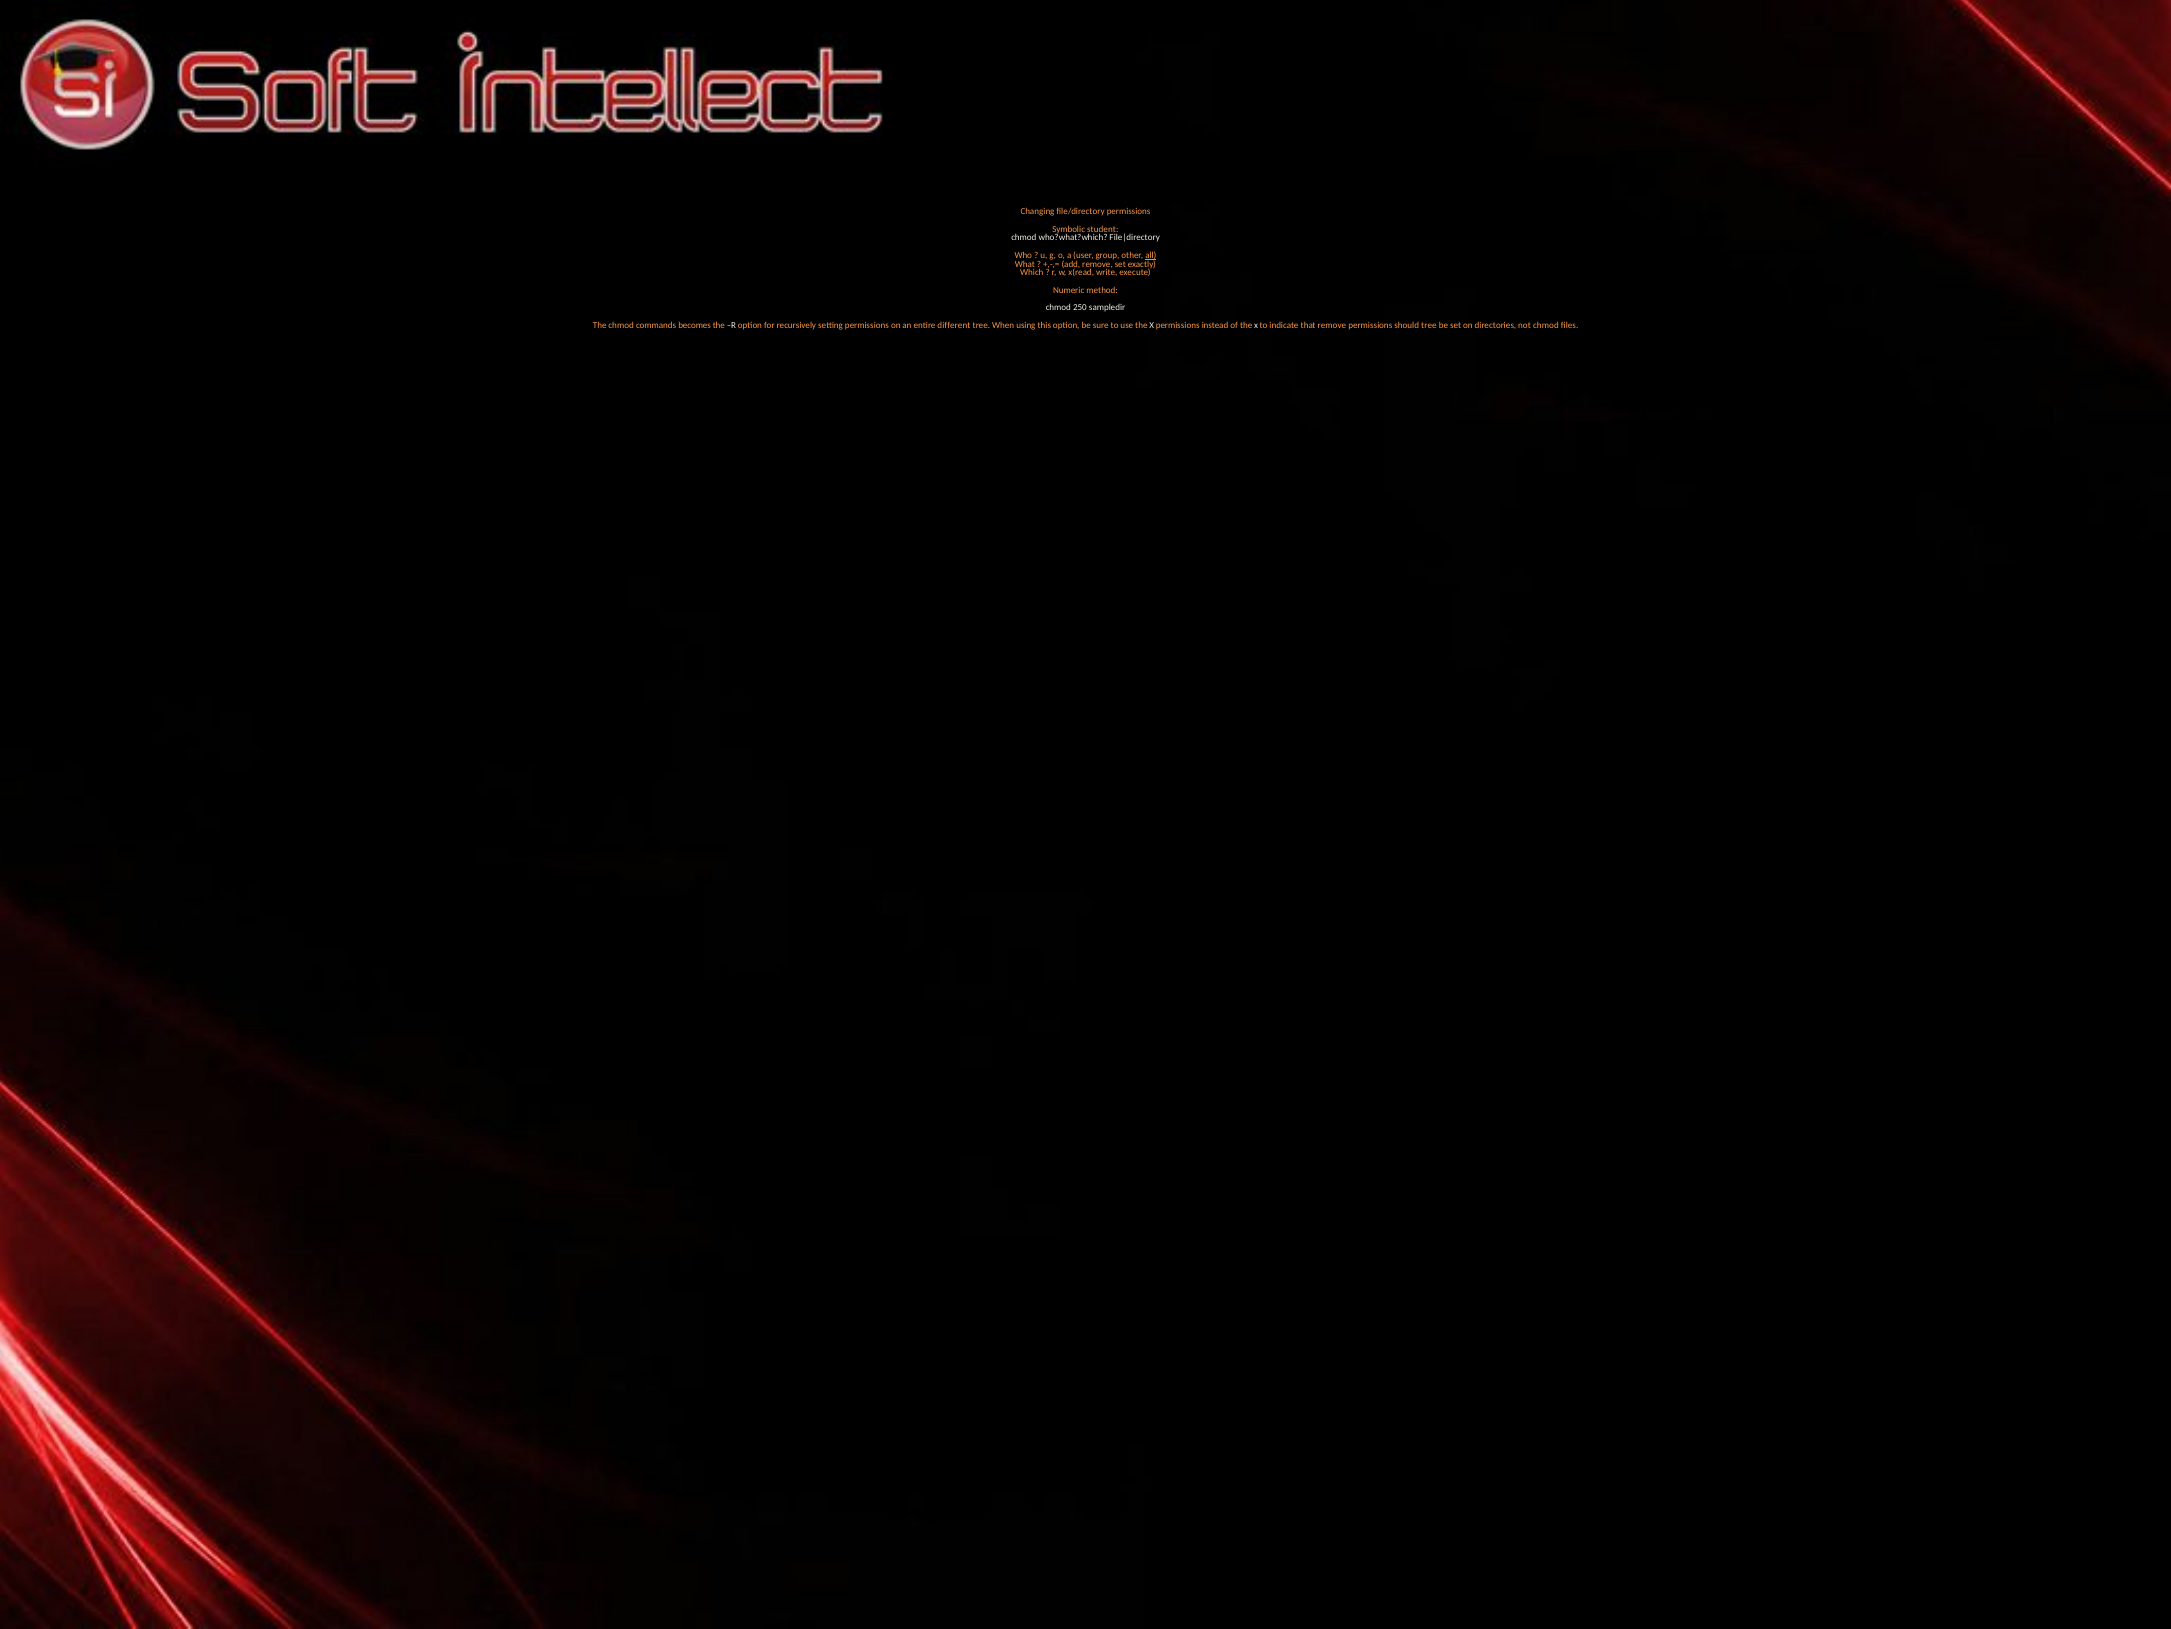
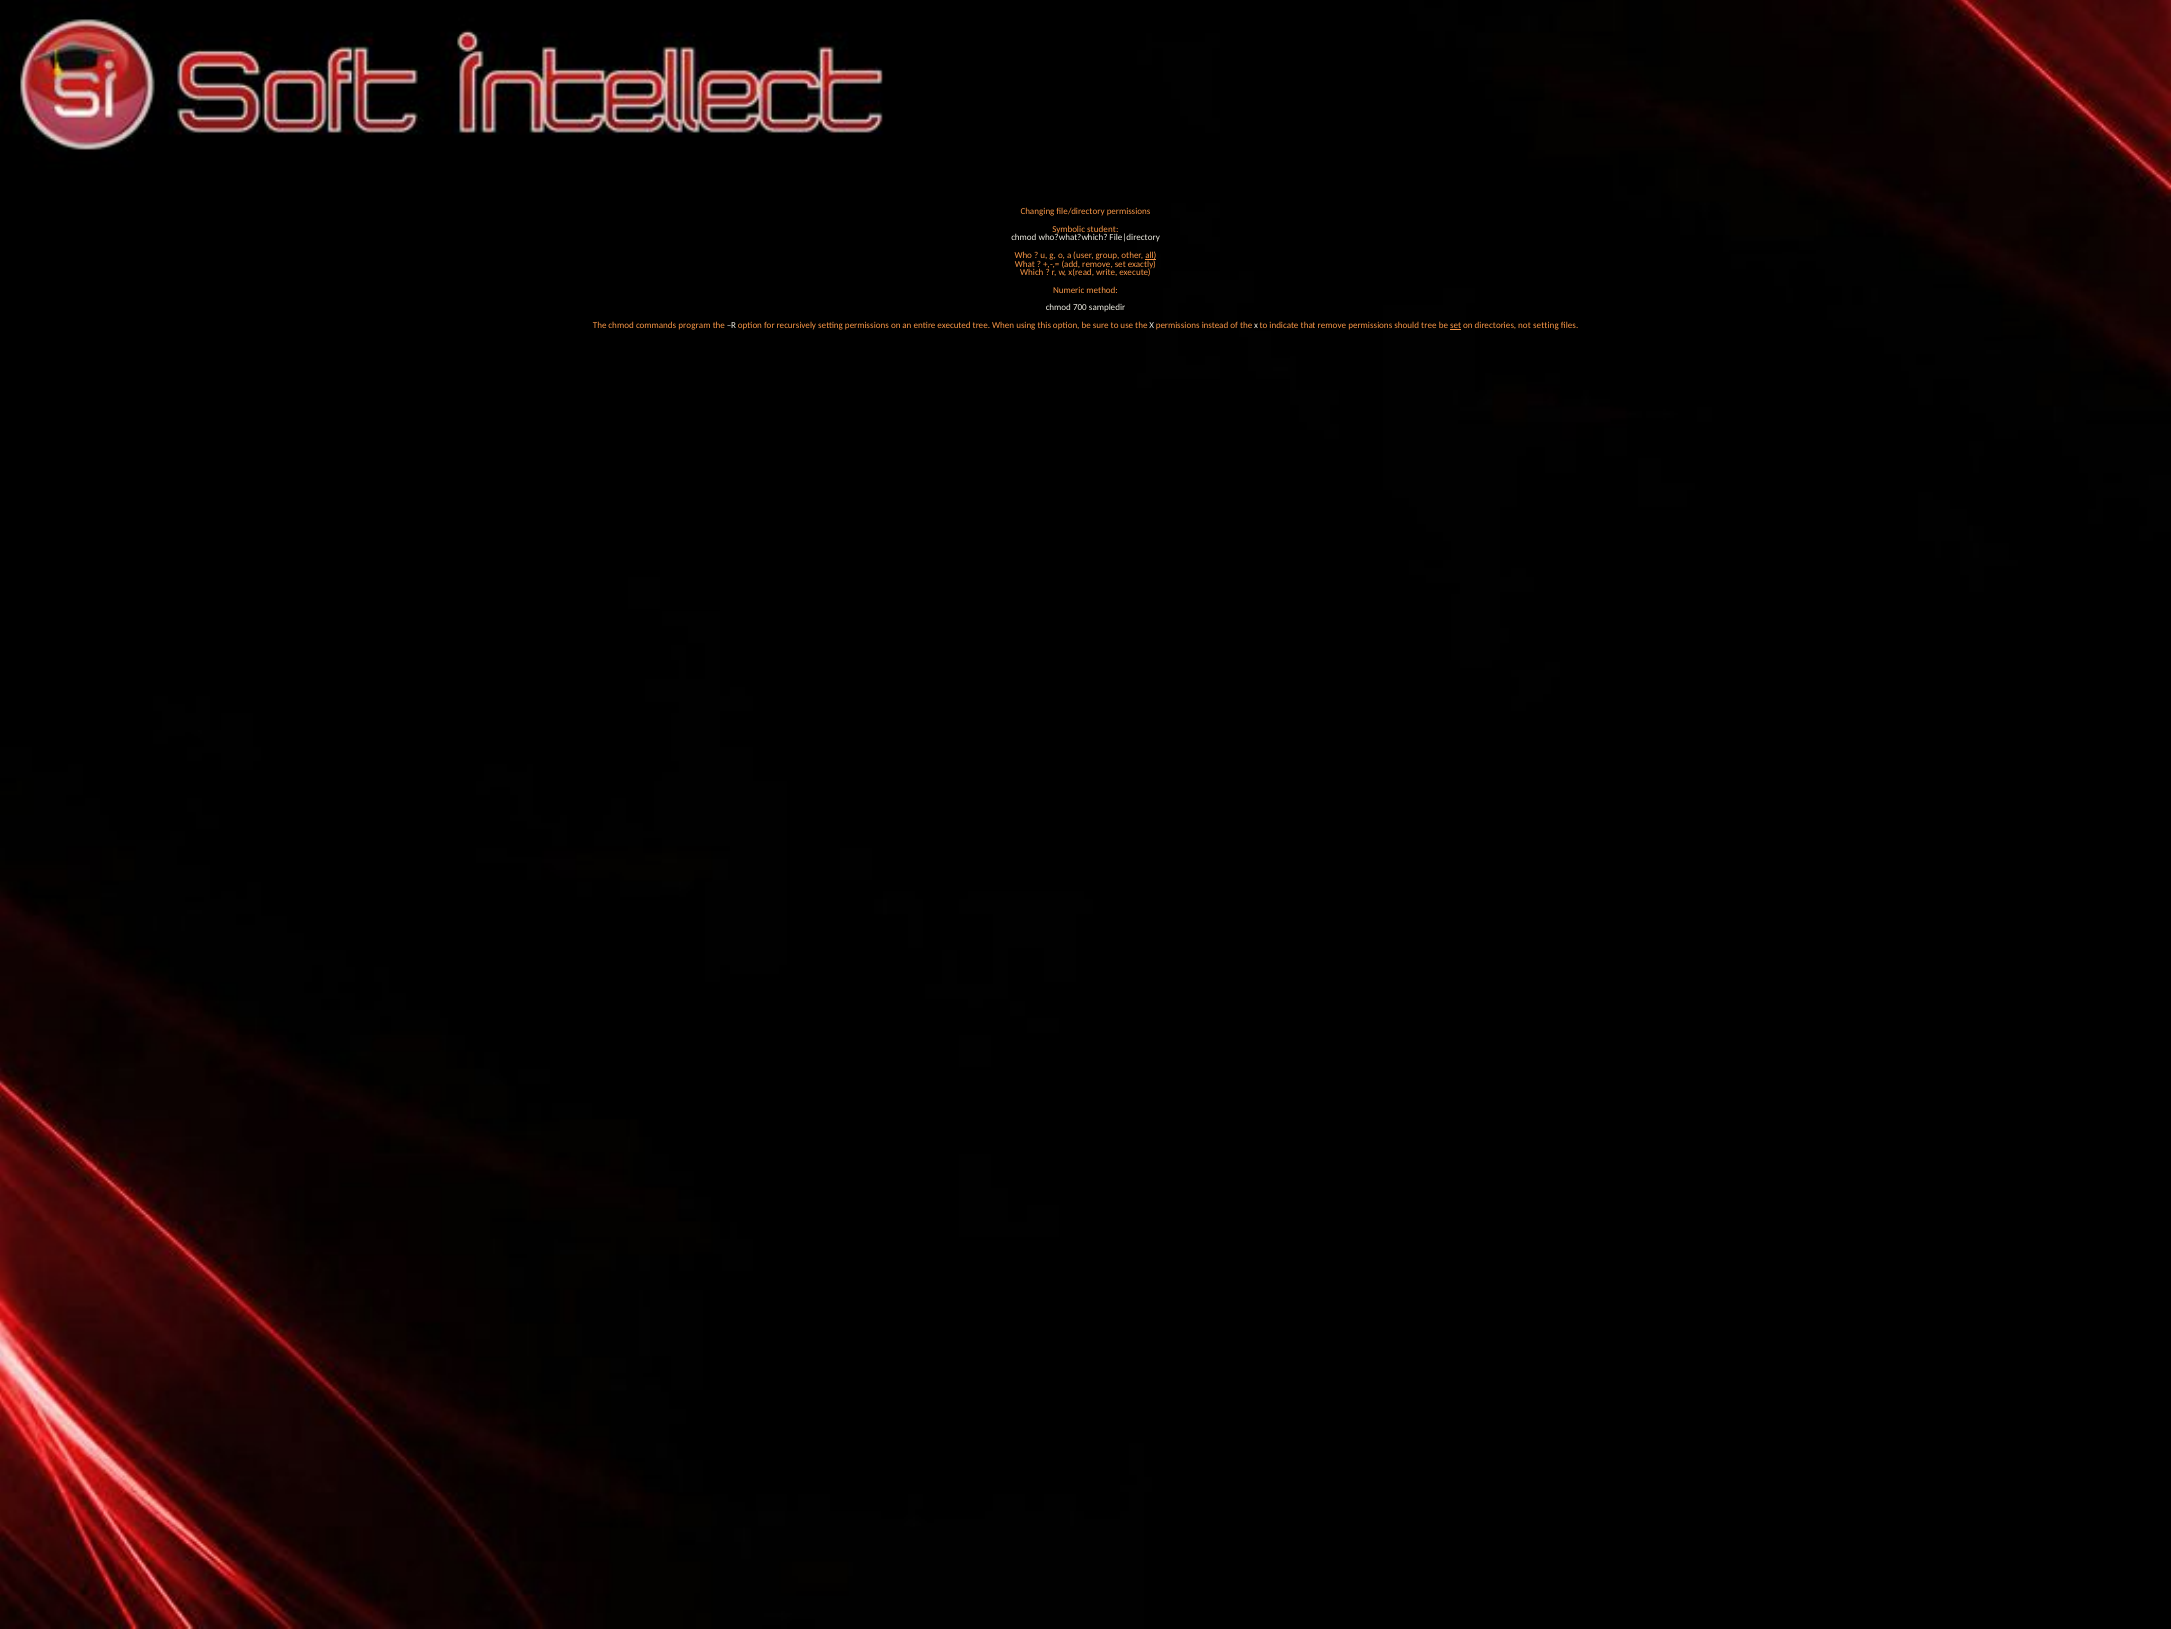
250: 250 -> 700 (1080, 308)
becomes: becomes -> program (694, 325)
different: different -> executed (954, 325)
set underline: none -> present (1456, 325)
not chmod: chmod -> setting (1546, 325)
